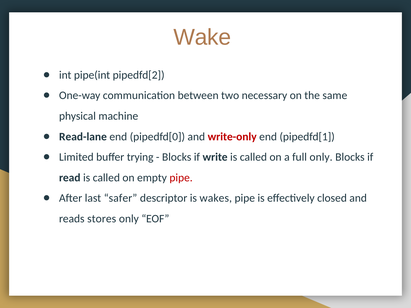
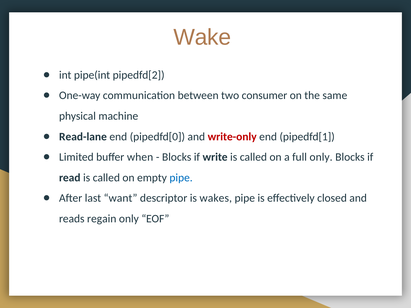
necessary: necessary -> consumer (264, 96)
trying: trying -> when (140, 157)
pipe colour: red -> blue (181, 178)
safer: safer -> want (121, 198)
stores: stores -> regain (102, 219)
